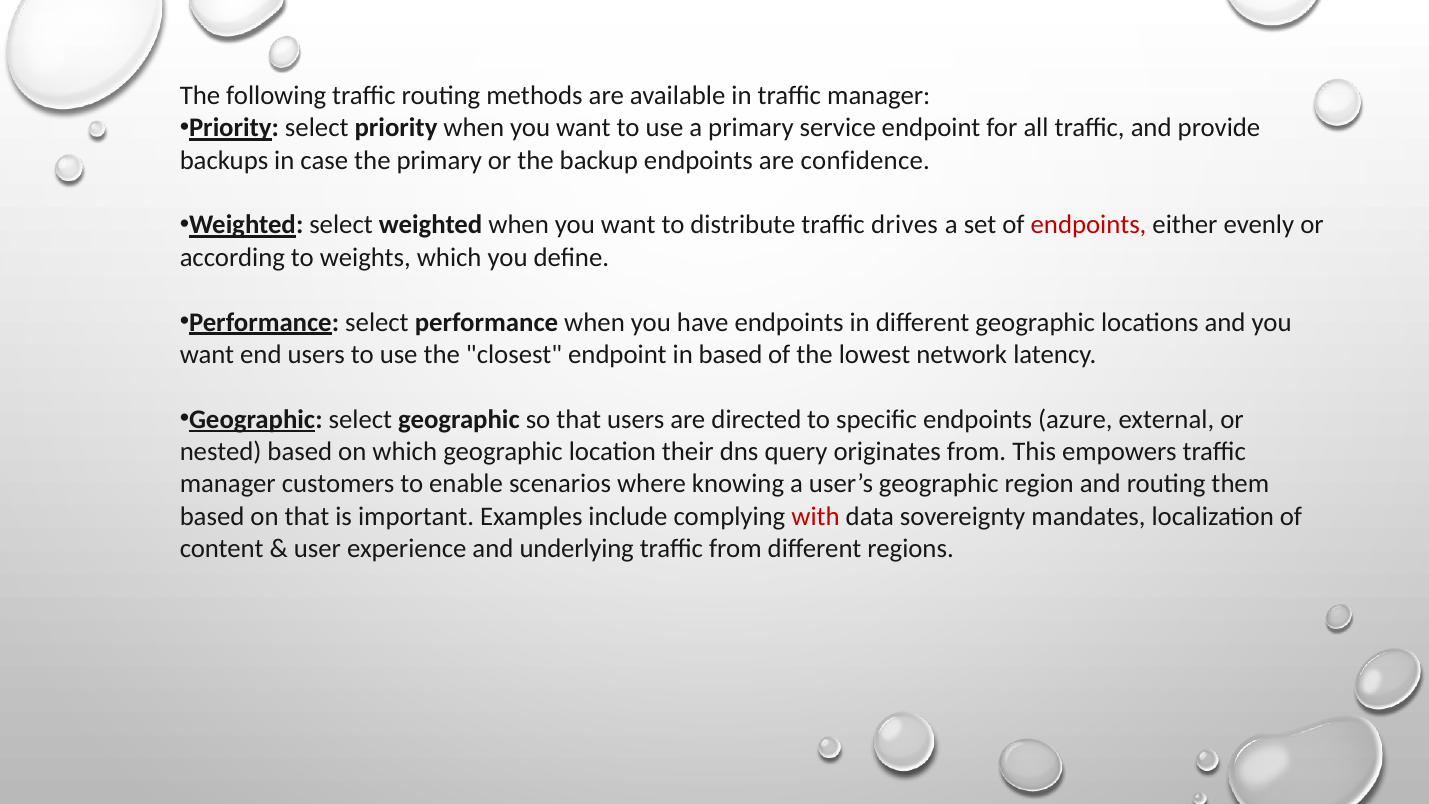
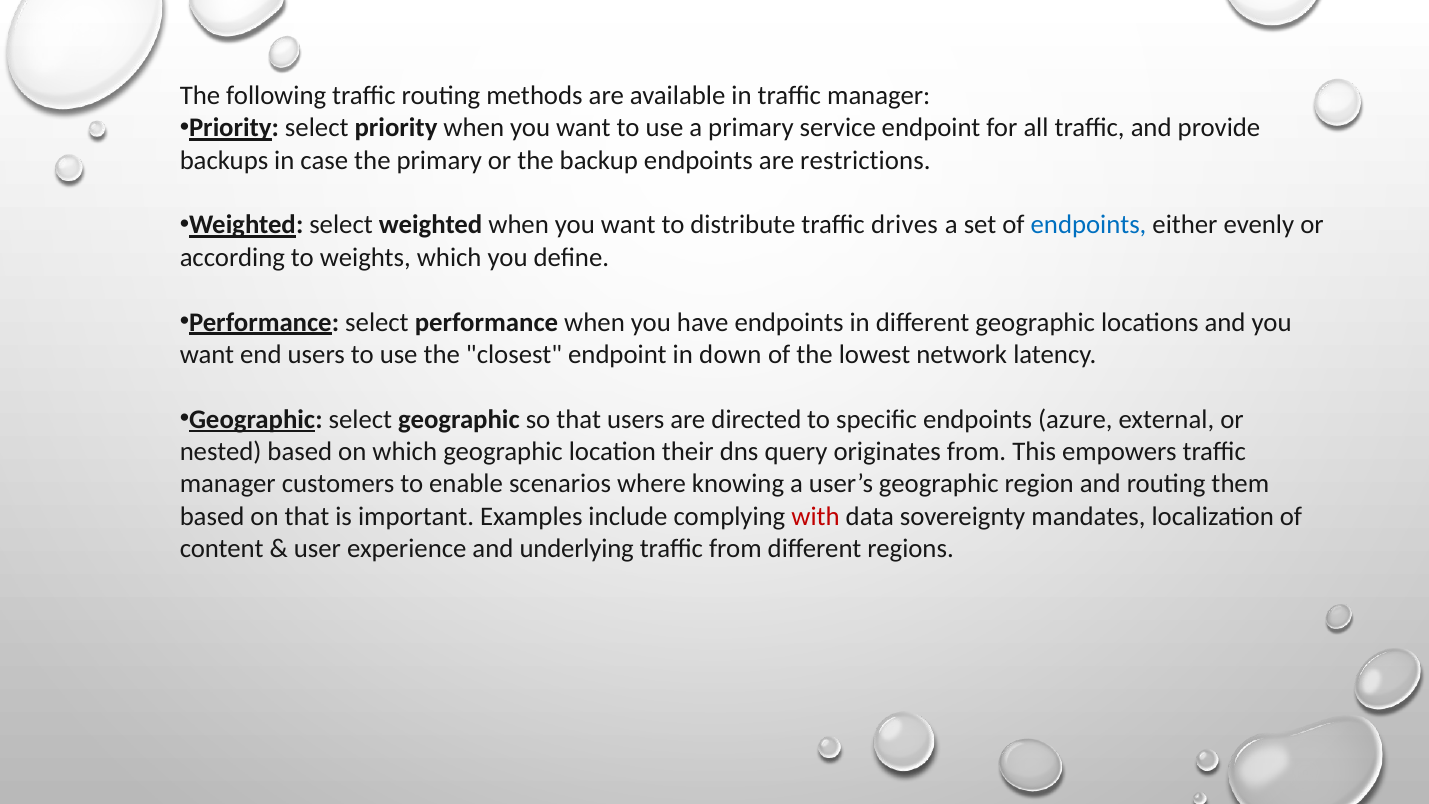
confidence: confidence -> restrictions (865, 161)
endpoints colour: red -> blue (1089, 225)
in based: based -> down (730, 355)
